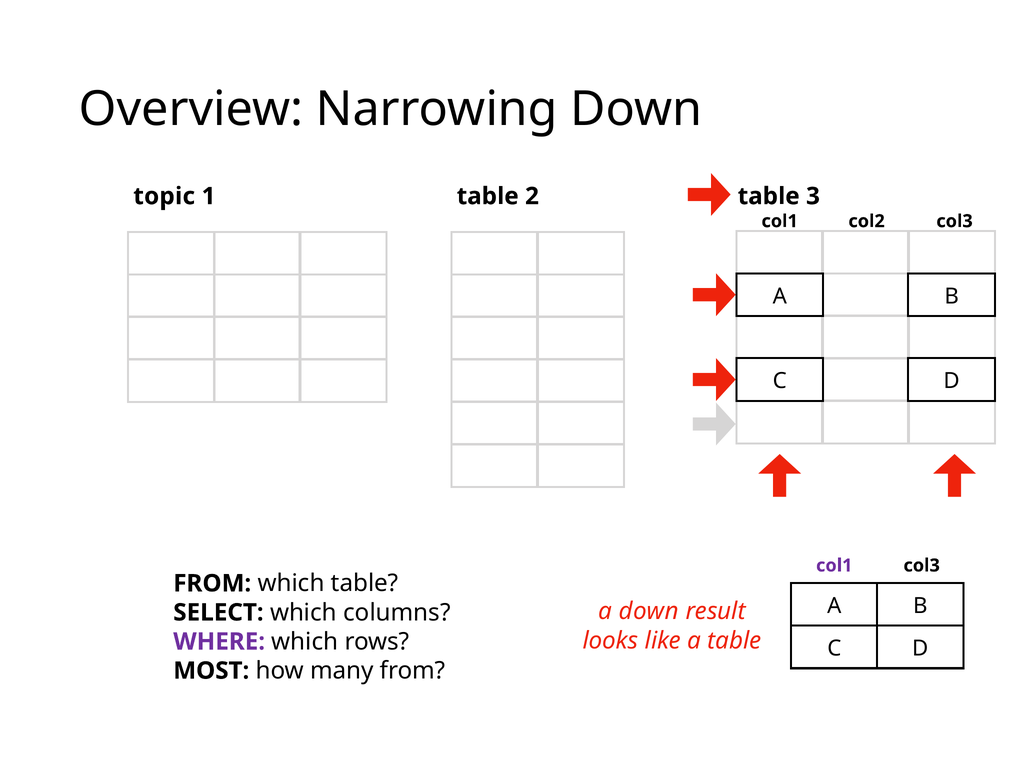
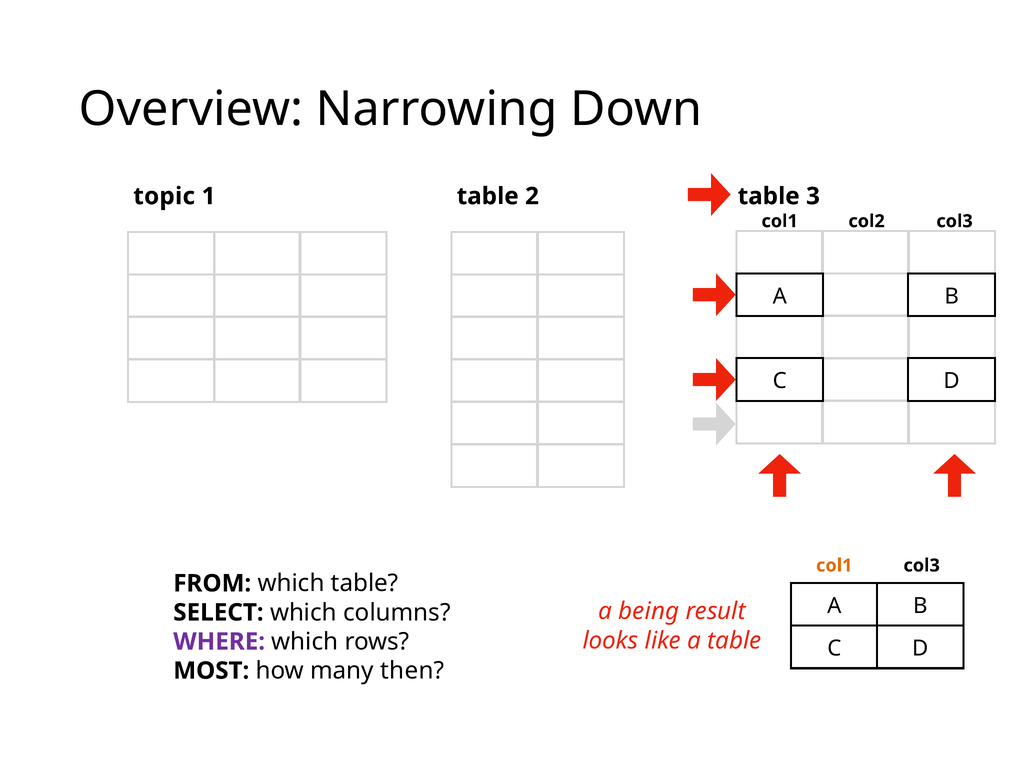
col1 colour: purple -> orange (834, 566)
a down: down -> being (649, 612)
many from: from -> then (412, 671)
